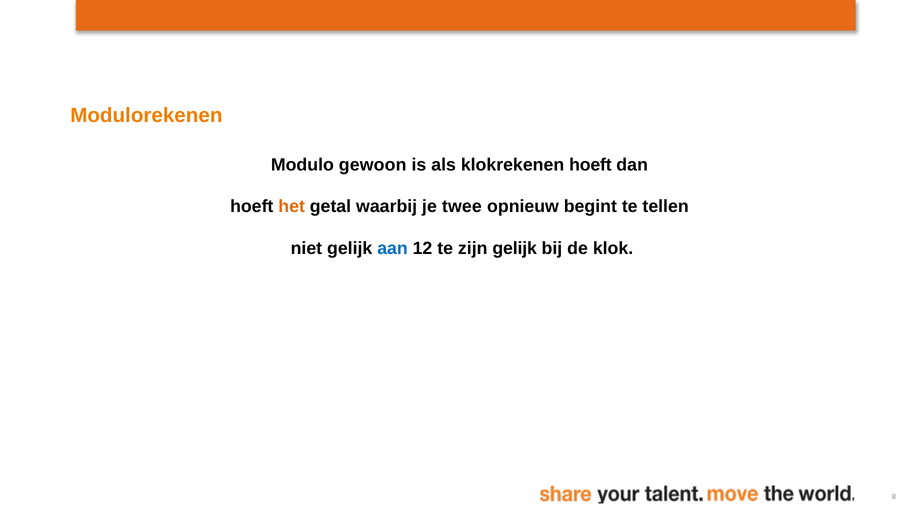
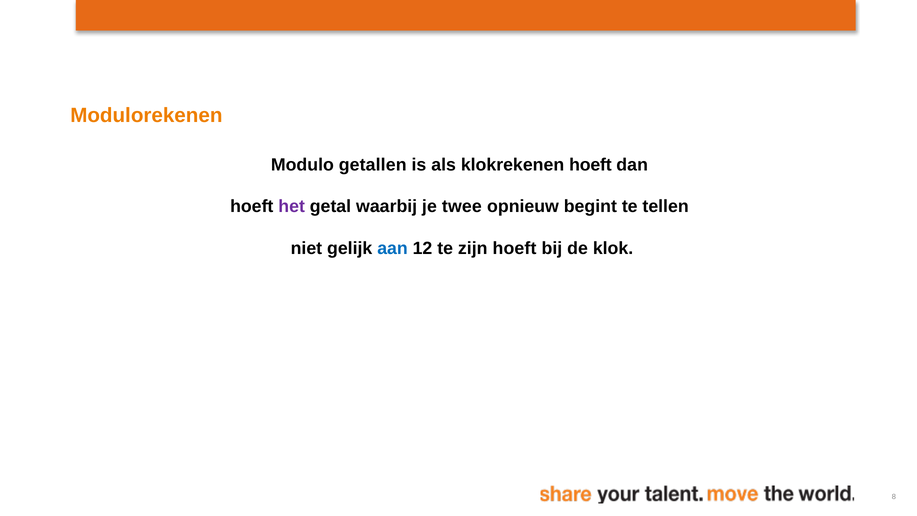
gewoon: gewoon -> getallen (373, 165)
het colour: orange -> purple (292, 207)
zijn gelijk: gelijk -> hoeft (514, 248)
